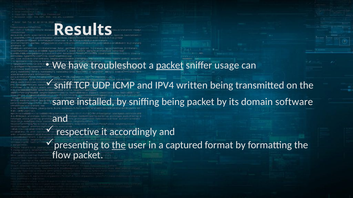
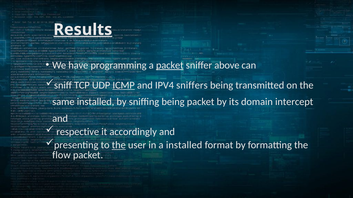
Results underline: none -> present (83, 30)
troubleshoot: troubleshoot -> programming (119, 65)
usage: usage -> above (227, 65)
ICMP underline: none -> present (124, 85)
written: written -> sniffers (192, 85)
software: software -> intercept (294, 102)
a captured: captured -> installed (184, 145)
